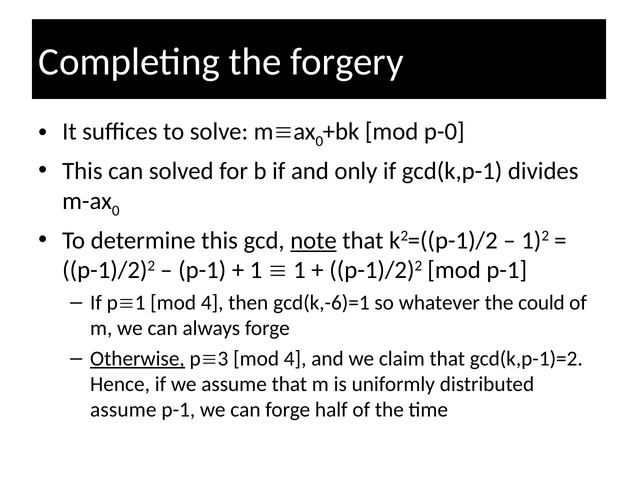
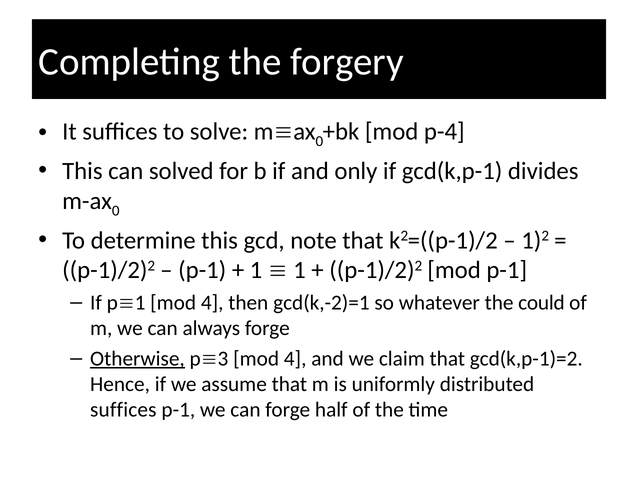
p-0: p-0 -> p-4 (444, 131)
note underline: present -> none (314, 240)
gcd(k,-6)=1: gcd(k,-6)=1 -> gcd(k,-2)=1 (321, 302)
assume: assume -> suffices (123, 409)
